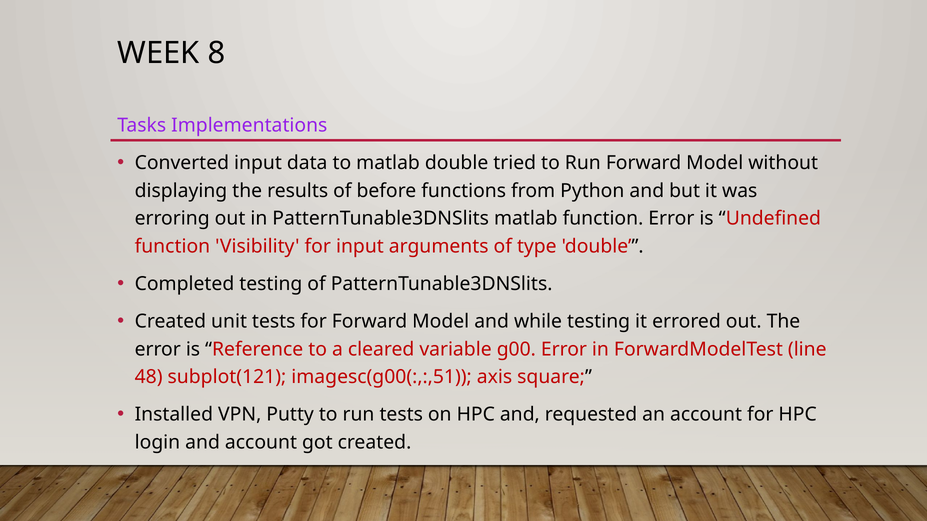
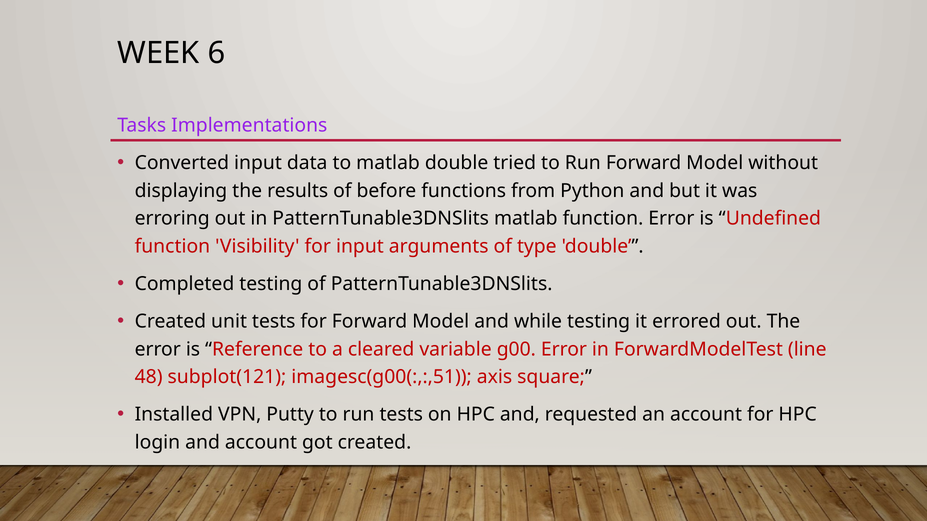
8: 8 -> 6 (216, 53)
